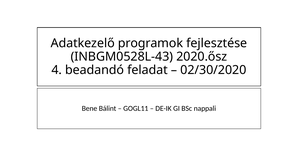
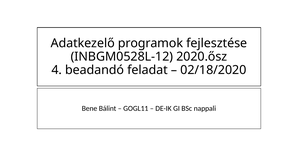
INBGM0528L-43: INBGM0528L-43 -> INBGM0528L-12 (122, 57)
02/30/2020: 02/30/2020 -> 02/18/2020 (213, 70)
